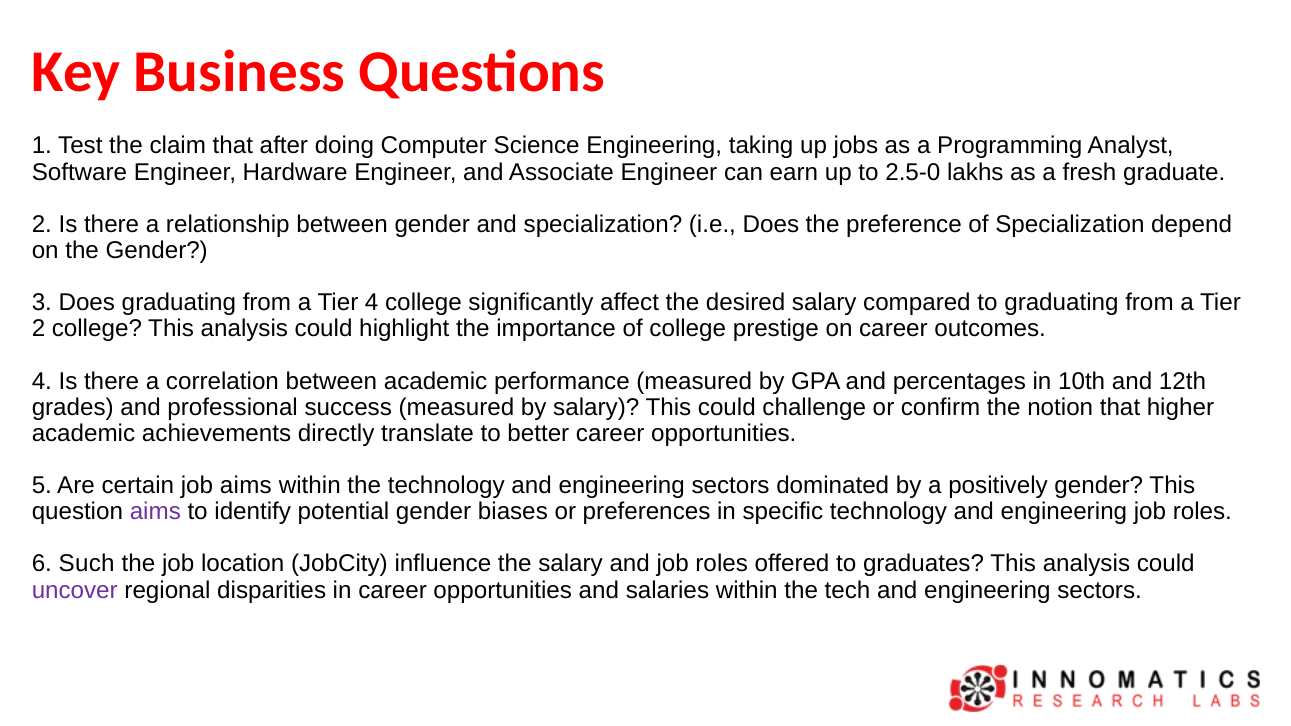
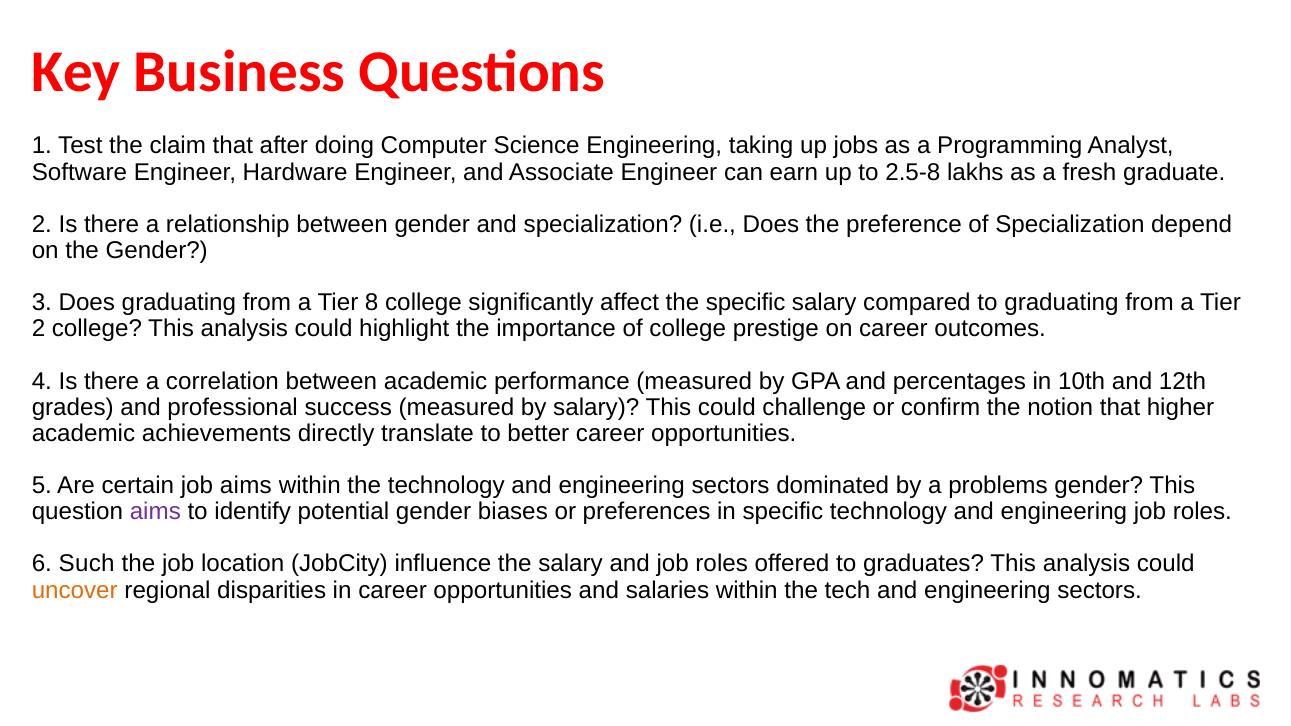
2.5-0: 2.5-0 -> 2.5-8 (913, 172)
Tier 4: 4 -> 8 (372, 303)
the desired: desired -> specific (746, 303)
positively: positively -> problems (998, 486)
uncover colour: purple -> orange (75, 590)
